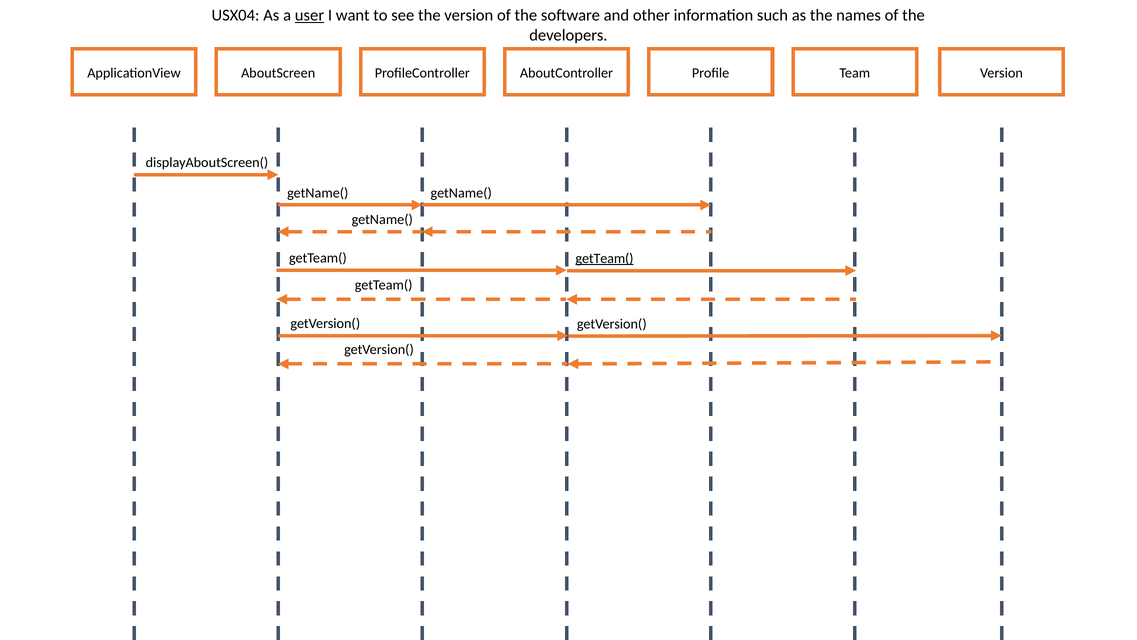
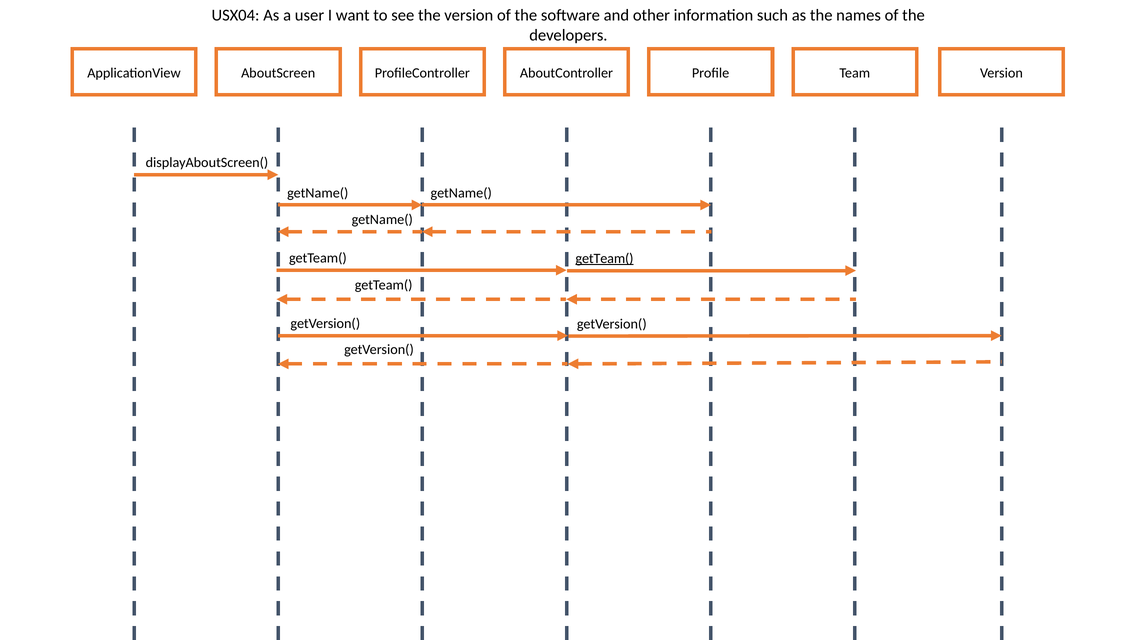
user underline: present -> none (310, 15)
